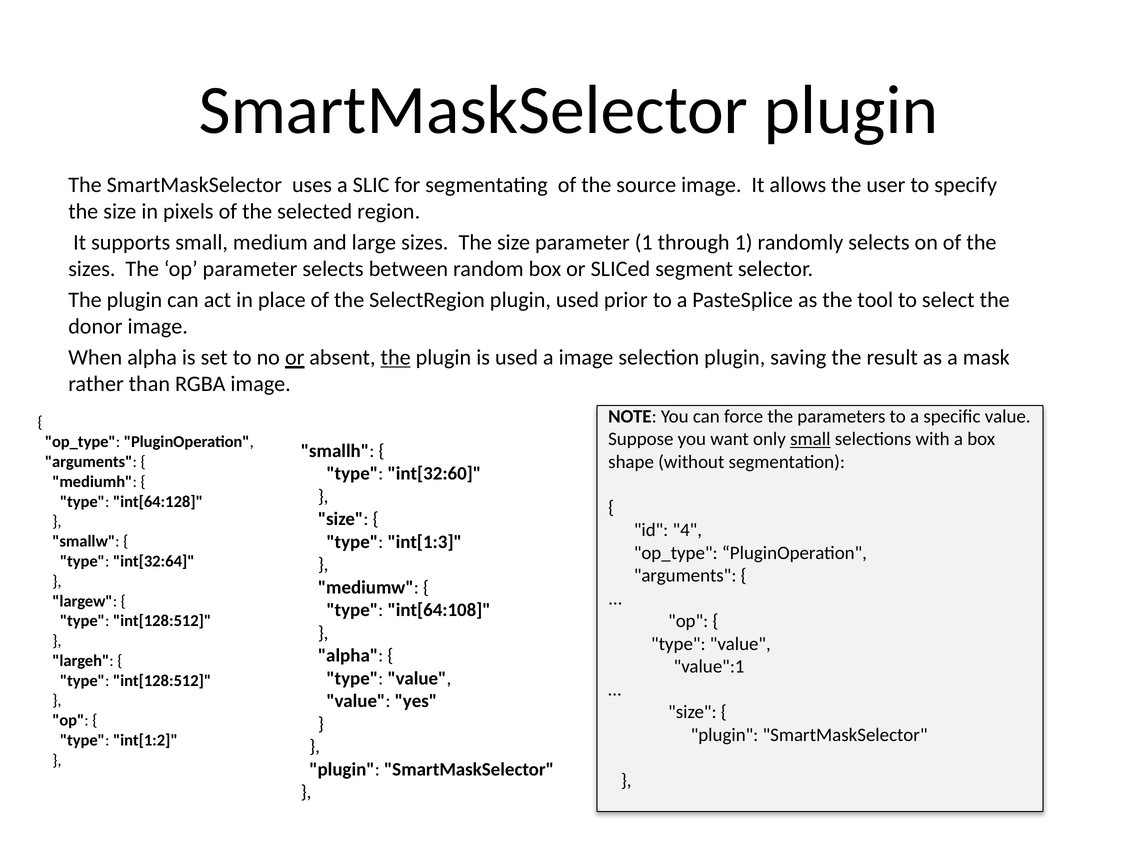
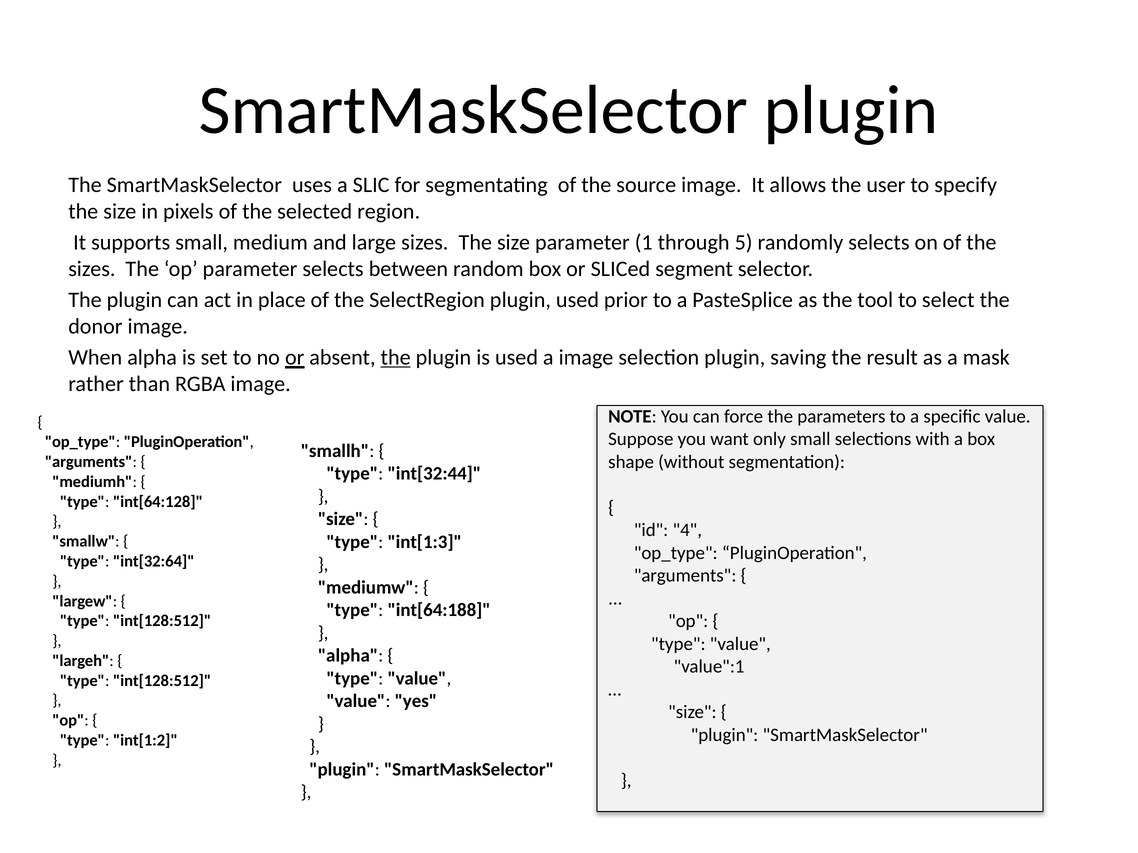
through 1: 1 -> 5 (744, 243)
small underline: present -> none (810, 439)
int[32:60: int[32:60 -> int[32:44 (434, 474)
int[64:108: int[64:108 -> int[64:188 (439, 610)
